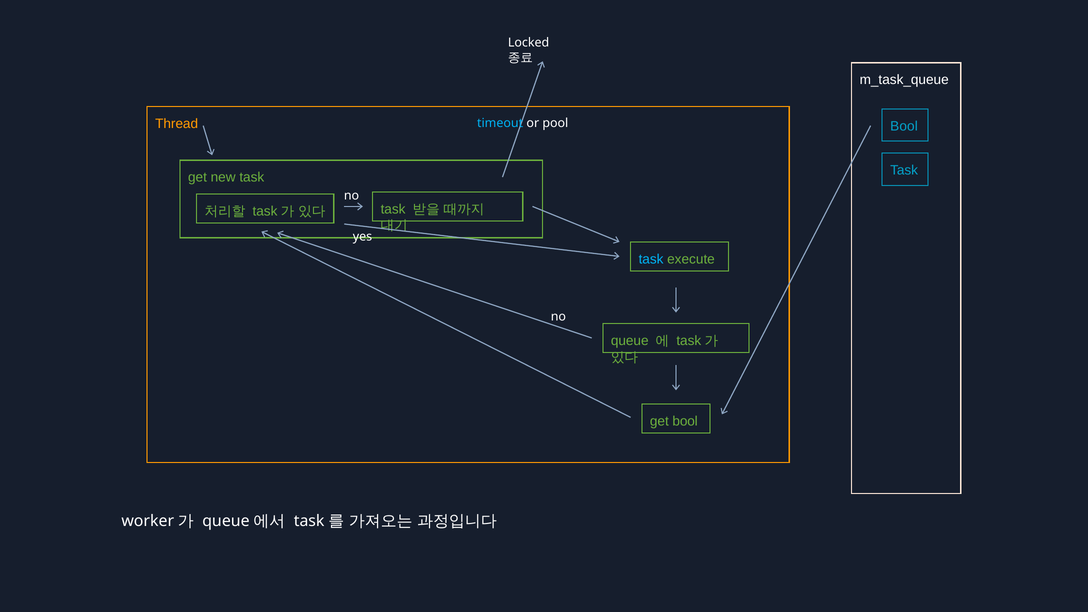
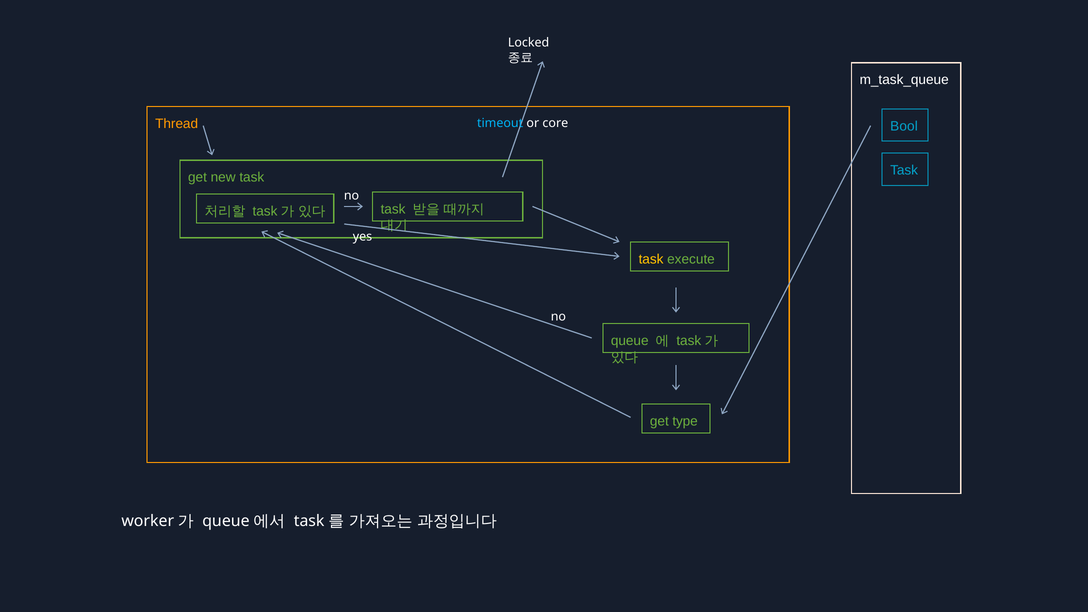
pool: pool -> core (555, 123)
task colour: light blue -> yellow (651, 259)
get bool: bool -> type (685, 421)
